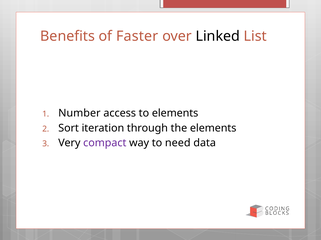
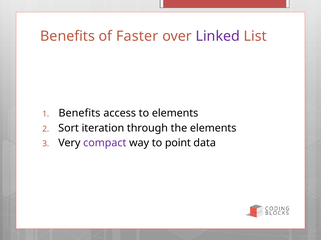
Linked colour: black -> purple (218, 36)
Number: Number -> Benefits (79, 113)
need: need -> point (178, 143)
